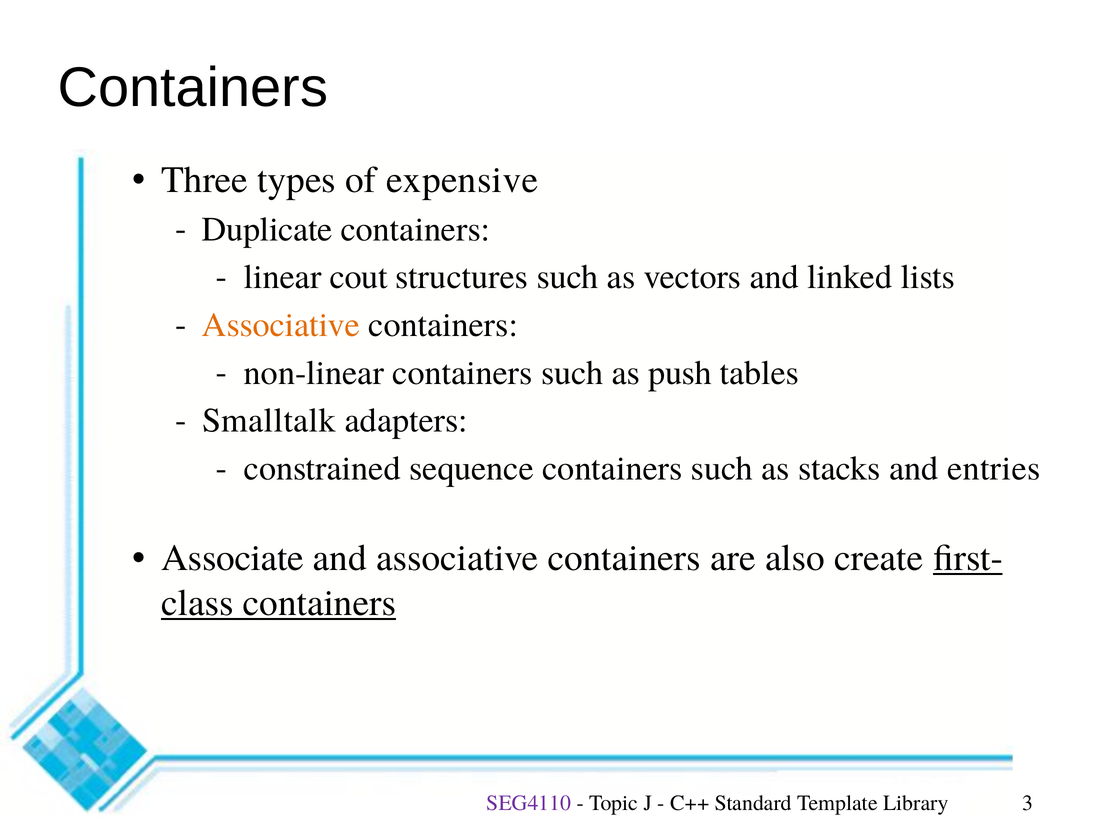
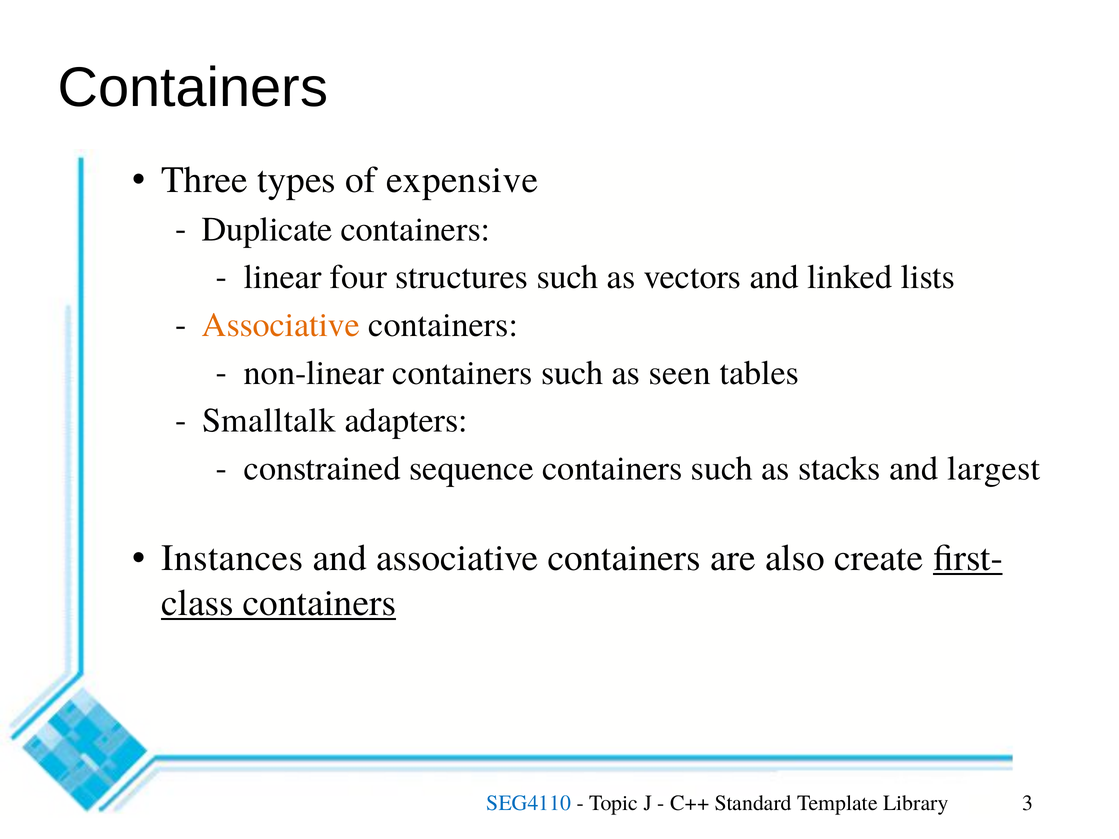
cout: cout -> four (358, 277)
push: push -> seen (680, 373)
entries: entries -> largest (994, 469)
Associate: Associate -> Instances (232, 558)
SEG4110 colour: purple -> blue (529, 803)
